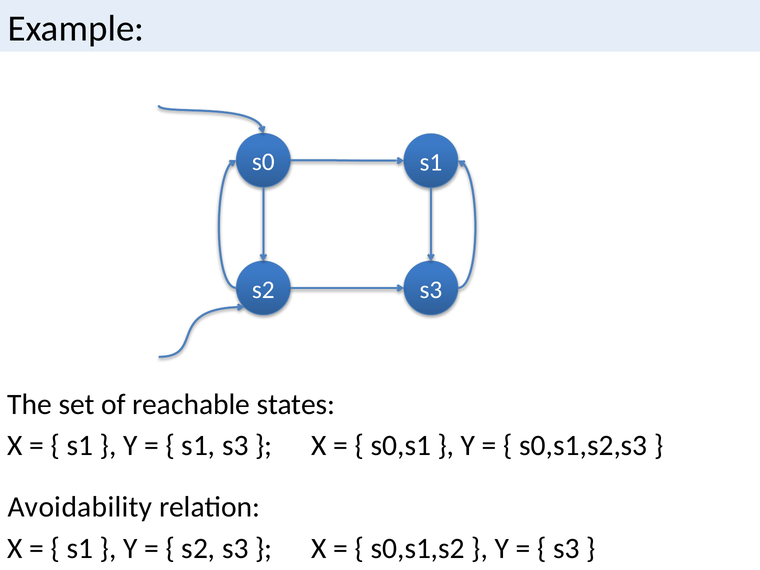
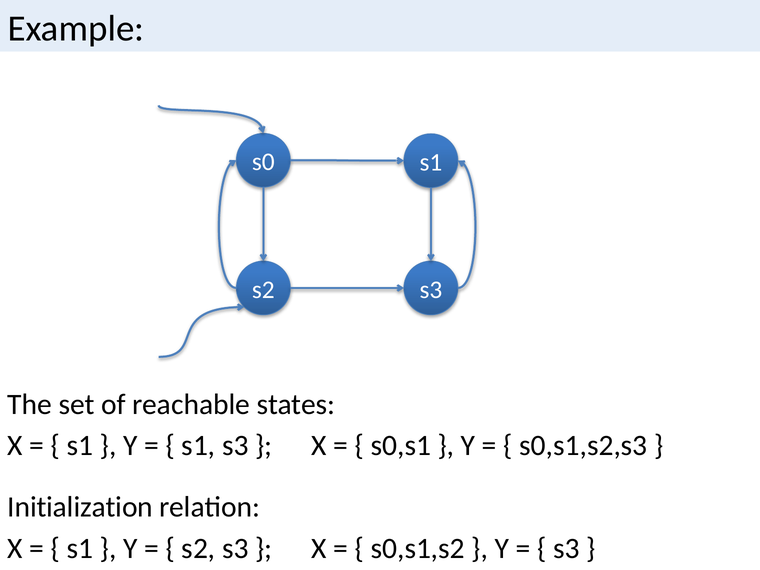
Avoidability: Avoidability -> Initialization (80, 507)
